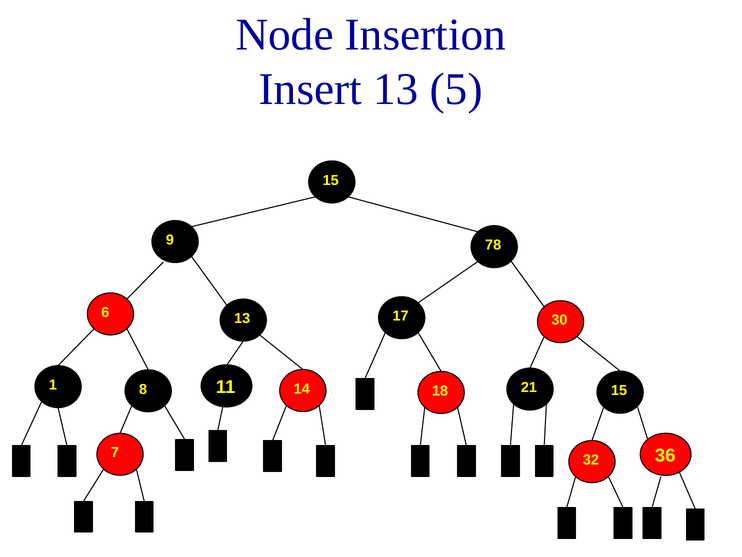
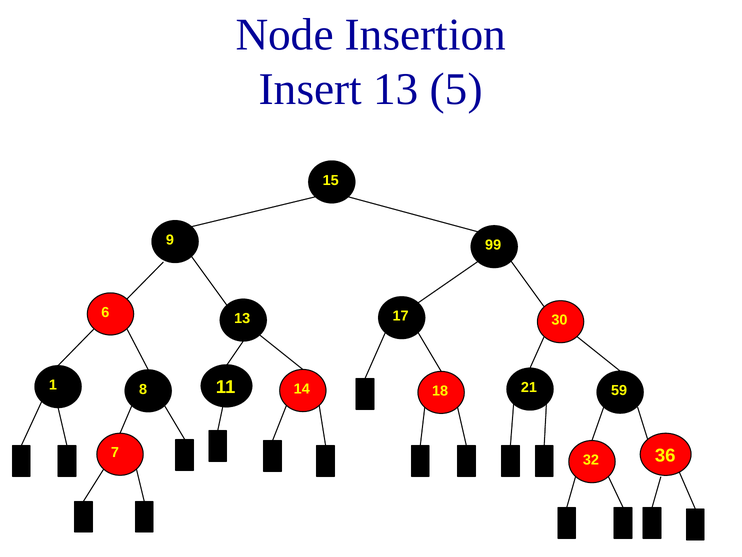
78: 78 -> 99 (493, 245)
21 15: 15 -> 59 (619, 390)
